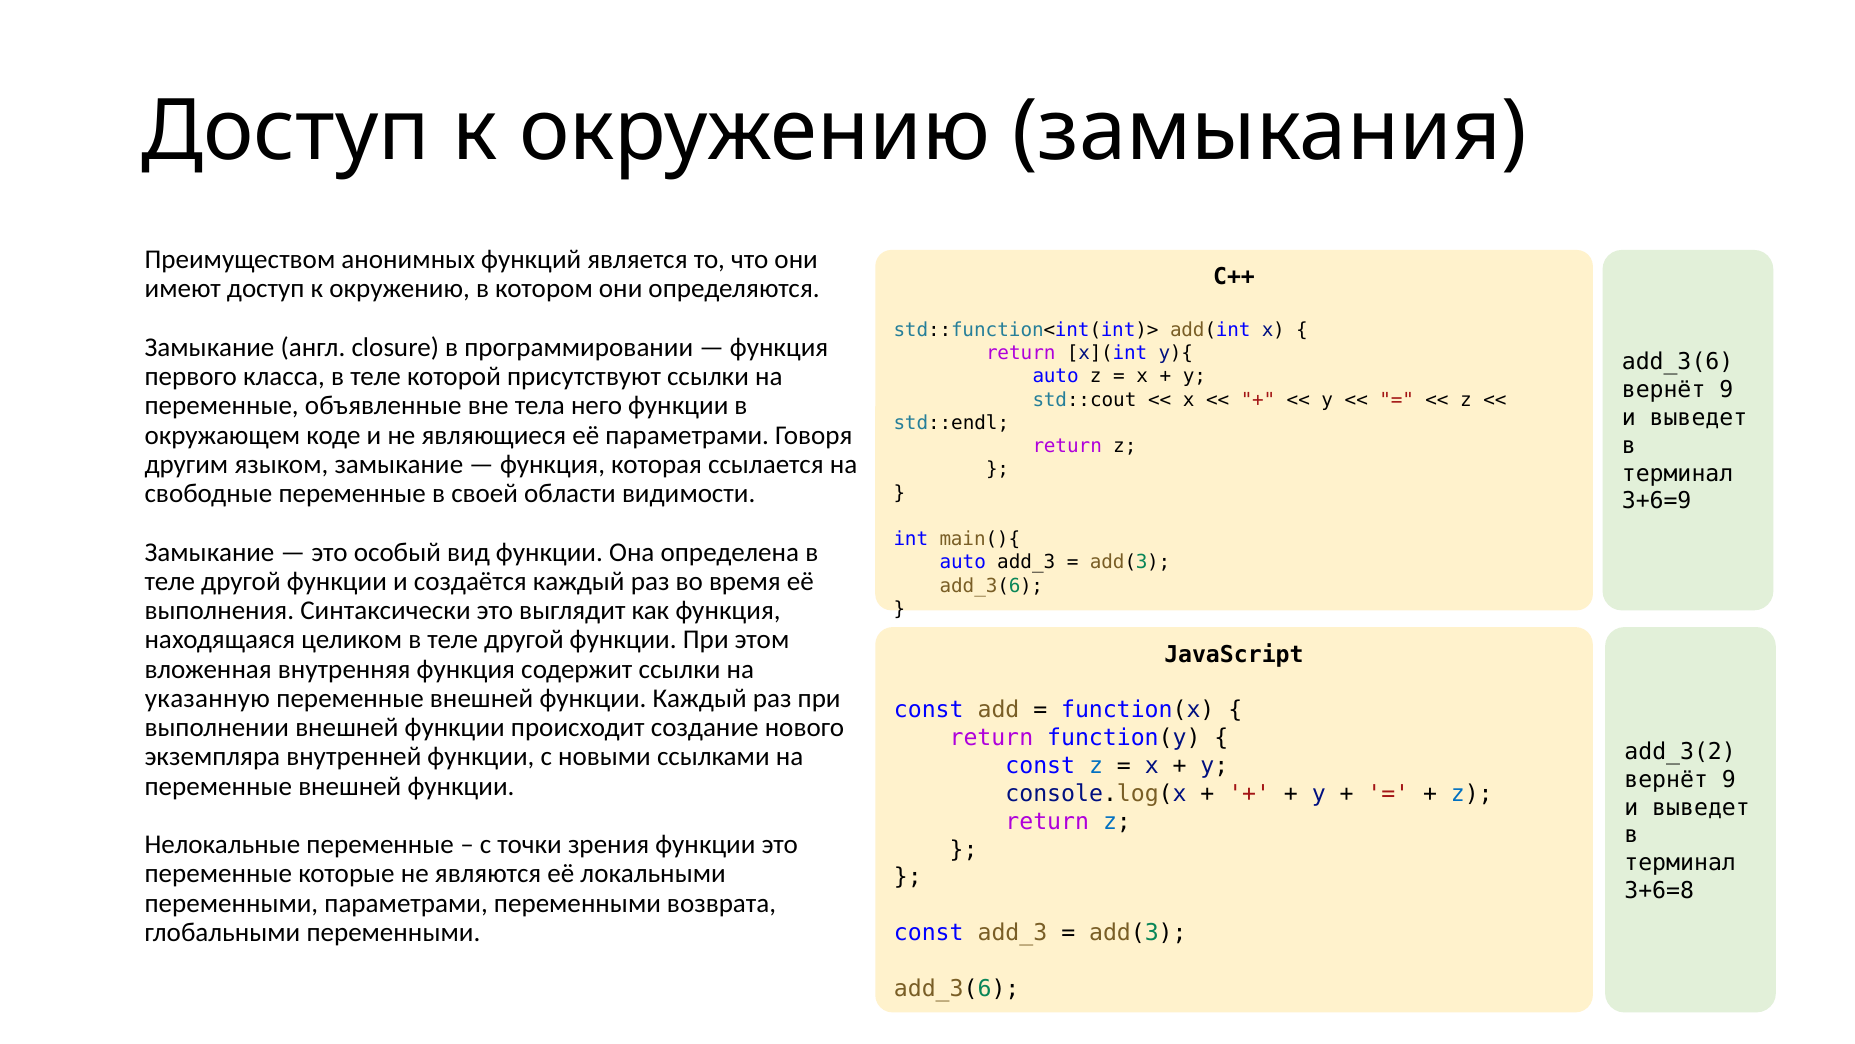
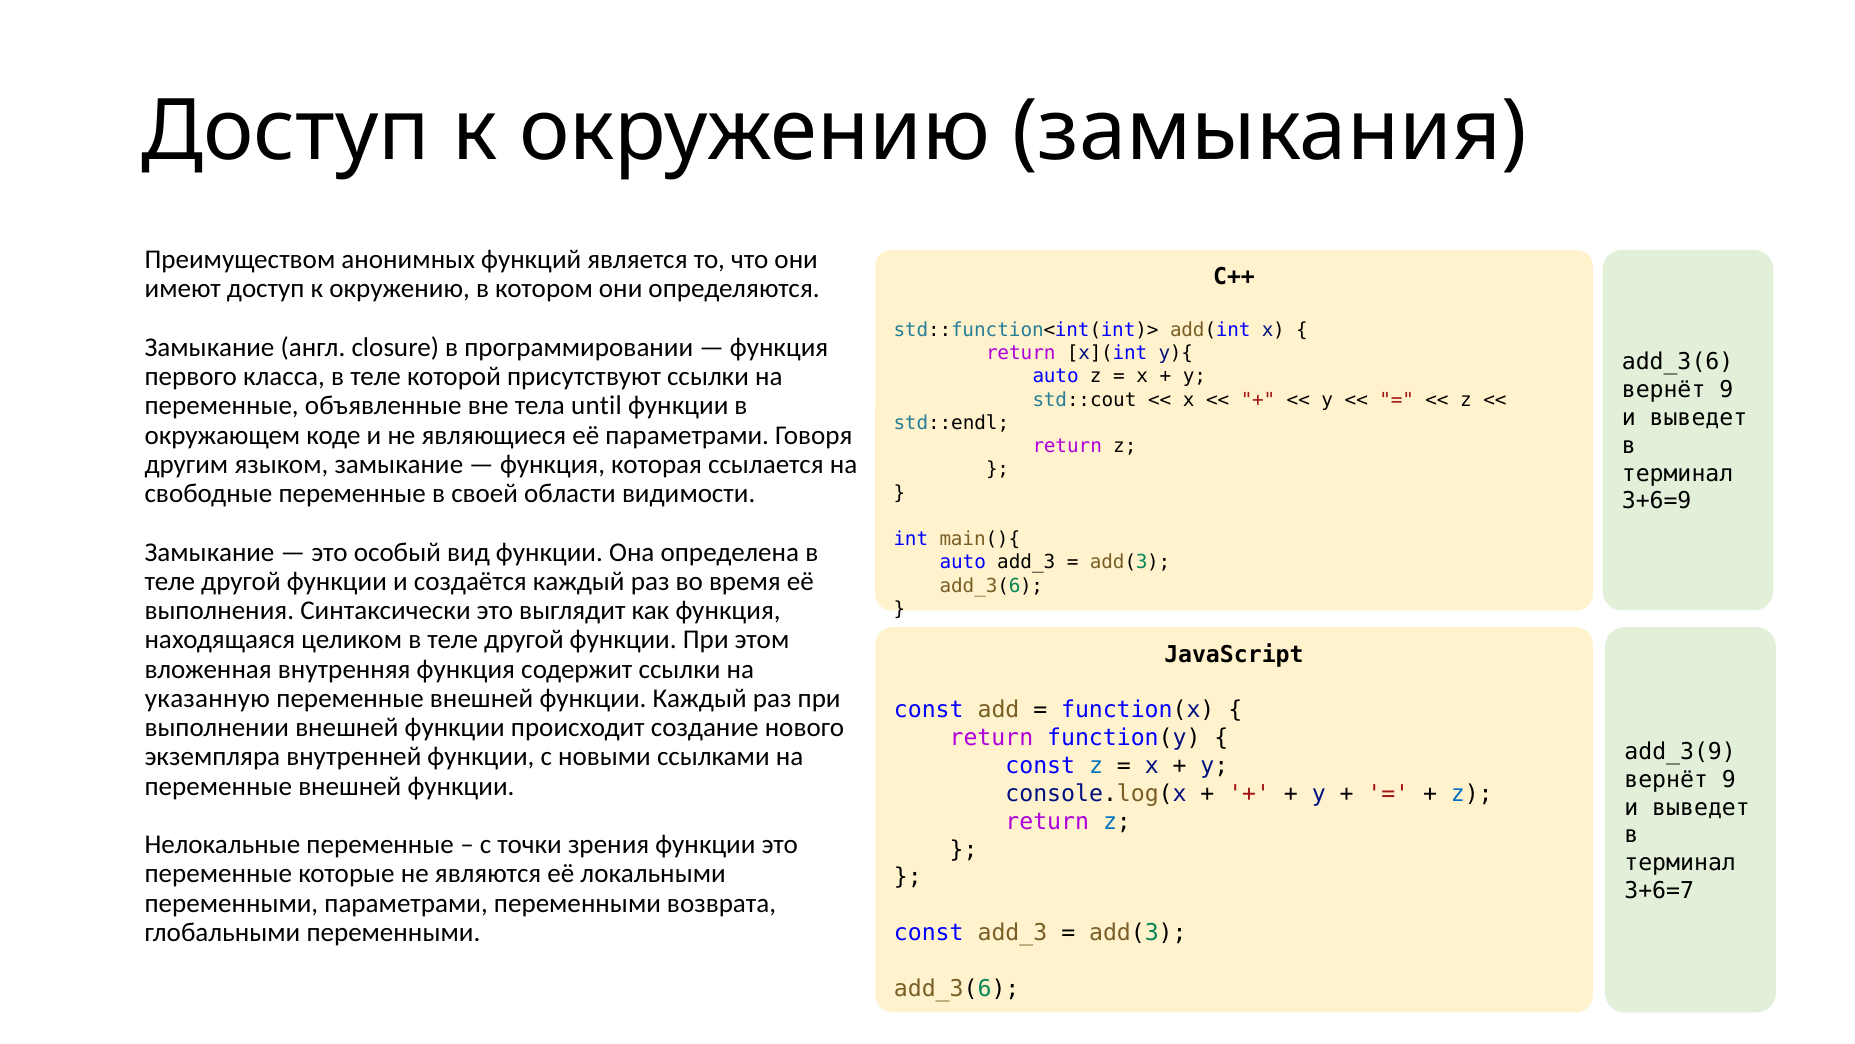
него: него -> until (597, 406)
add_3(2: add_3(2 -> add_3(9 (1680, 751)
3+6=8: 3+6=8 -> 3+6=7 (1659, 890)
